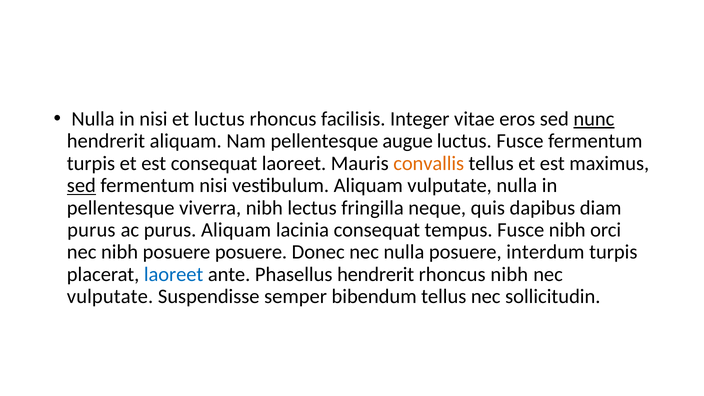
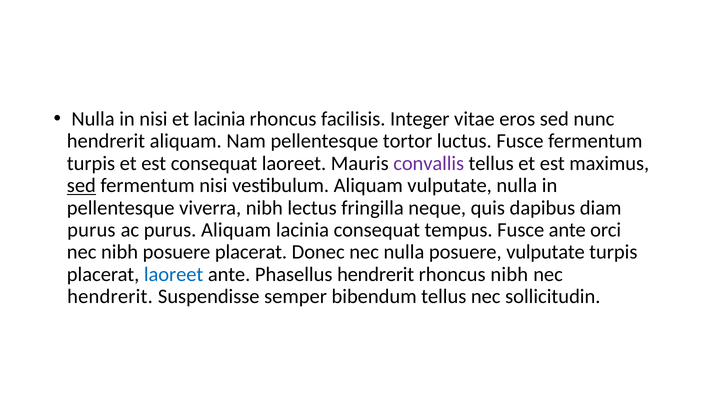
et luctus: luctus -> lacinia (219, 119)
nunc underline: present -> none (594, 119)
augue: augue -> tortor (408, 141)
convallis colour: orange -> purple (429, 163)
Fusce nibh: nibh -> ante (567, 230)
posuere posuere: posuere -> placerat (251, 252)
posuere interdum: interdum -> vulputate (546, 252)
vulputate: vulputate -> hendrerit (110, 296)
